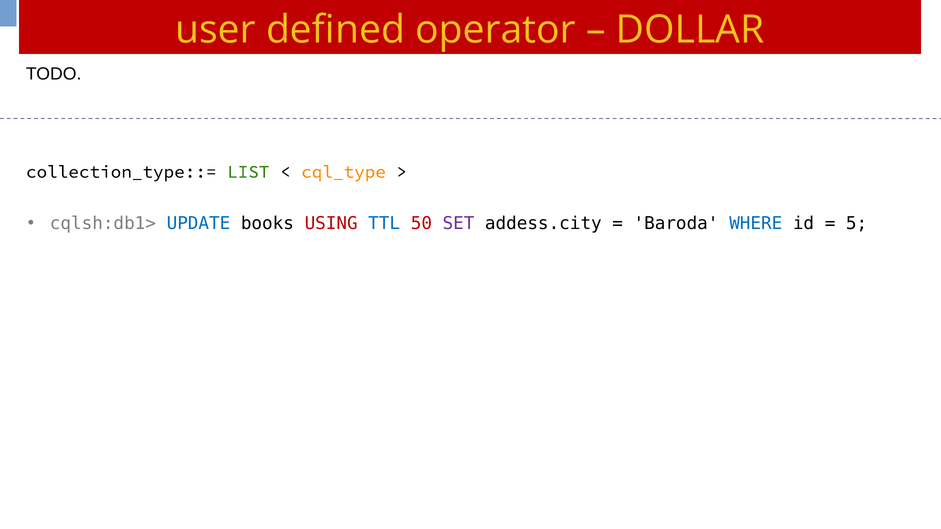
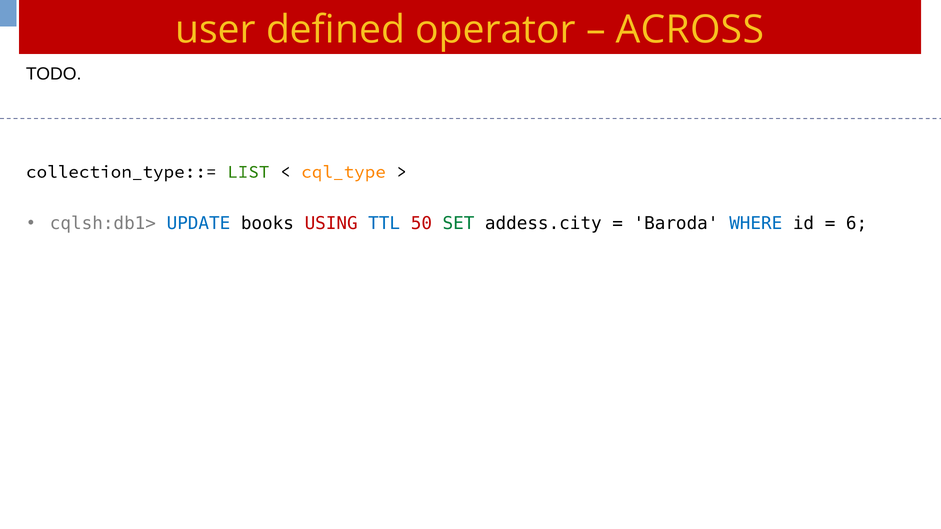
DOLLAR: DOLLAR -> ACROSS (690, 30)
SET colour: purple -> green (459, 224)
5: 5 -> 6 (857, 224)
